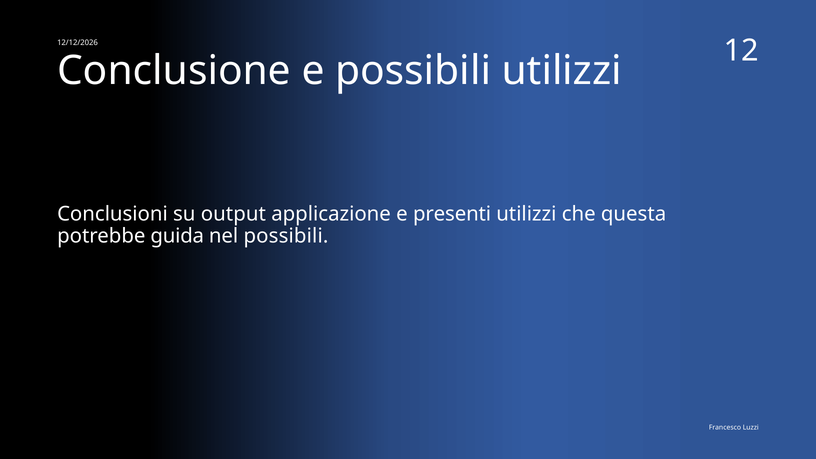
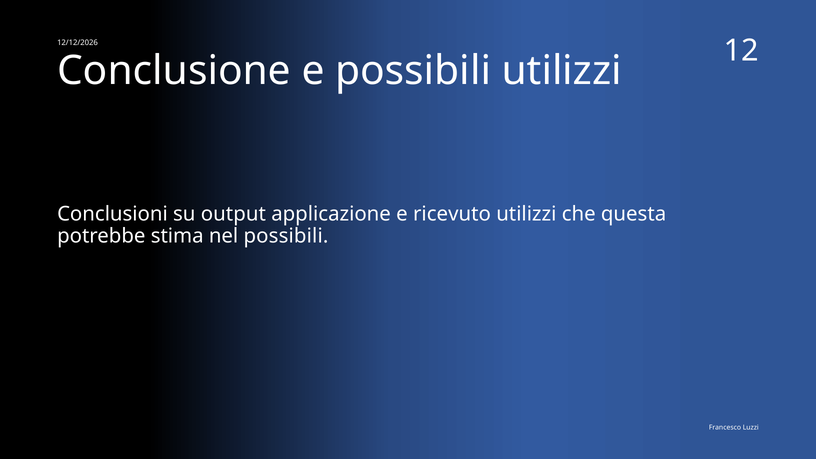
presenti: presenti -> ricevuto (452, 214)
guida: guida -> stima (177, 236)
